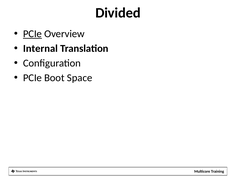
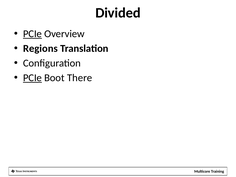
Internal: Internal -> Regions (40, 48)
PCIe underline: none -> present (32, 78)
Space: Space -> There (80, 78)
